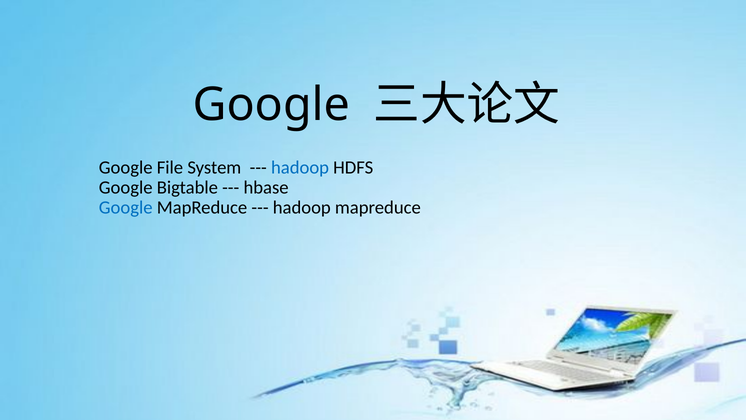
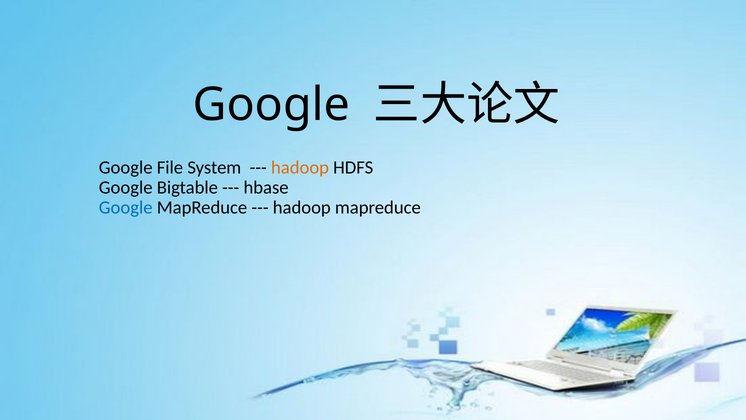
hadoop colour: blue -> orange (300, 167)
